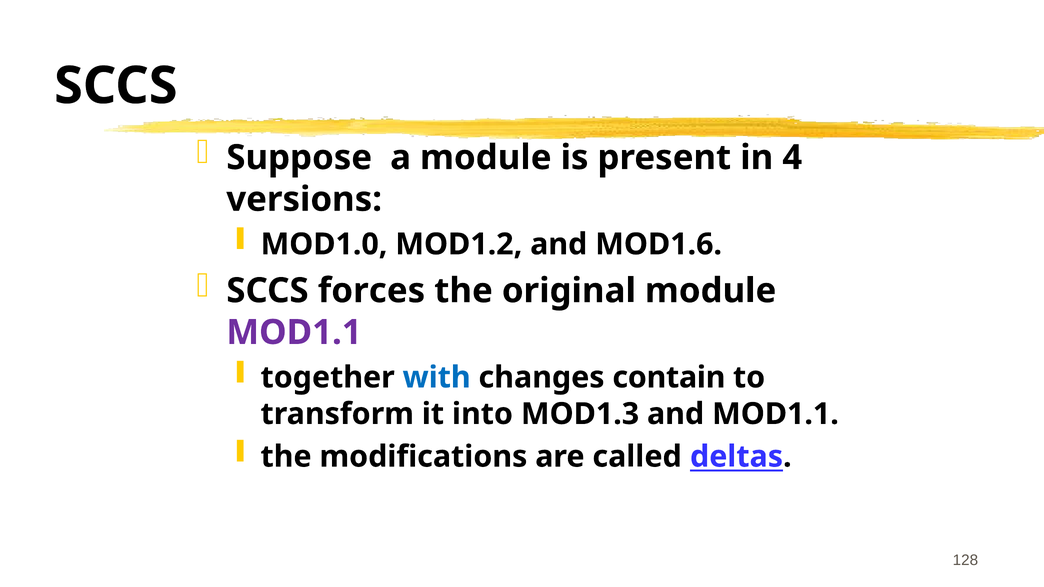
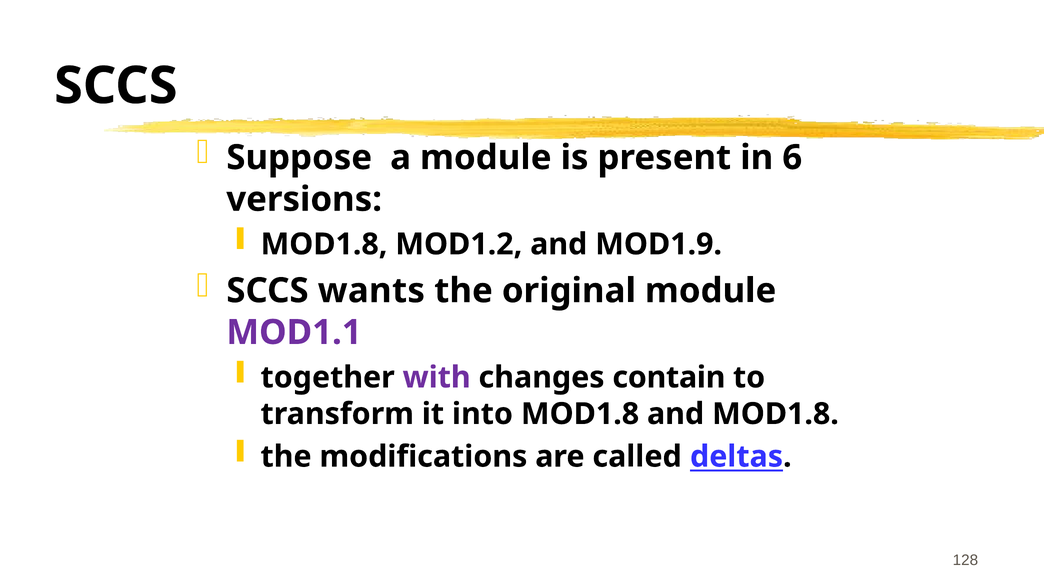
4: 4 -> 6 (792, 158)
MOD1.0: MOD1.0 -> MOD1.8 (324, 244)
MOD1.6: MOD1.6 -> MOD1.9 (659, 244)
forces: forces -> wants (371, 291)
with colour: blue -> purple (437, 378)
into MOD1.3: MOD1.3 -> MOD1.8 (580, 414)
and MOD1.1: MOD1.1 -> MOD1.8 (775, 414)
